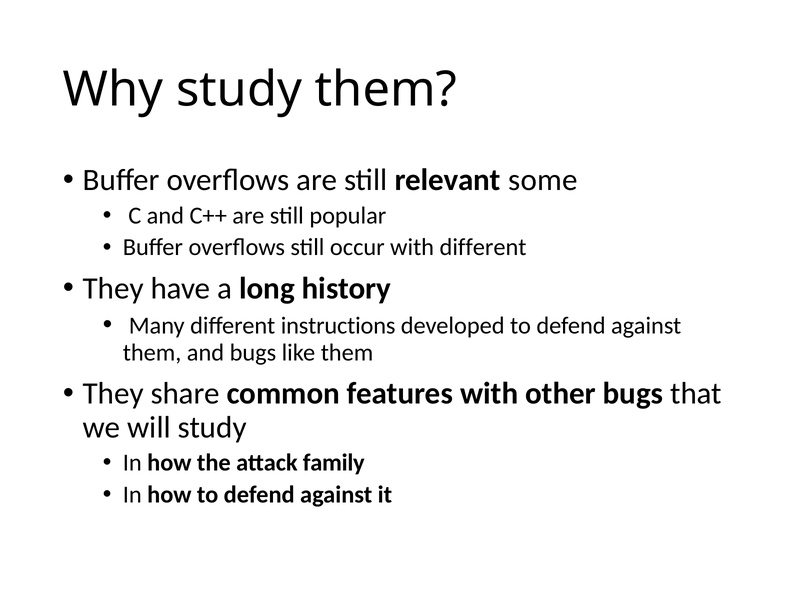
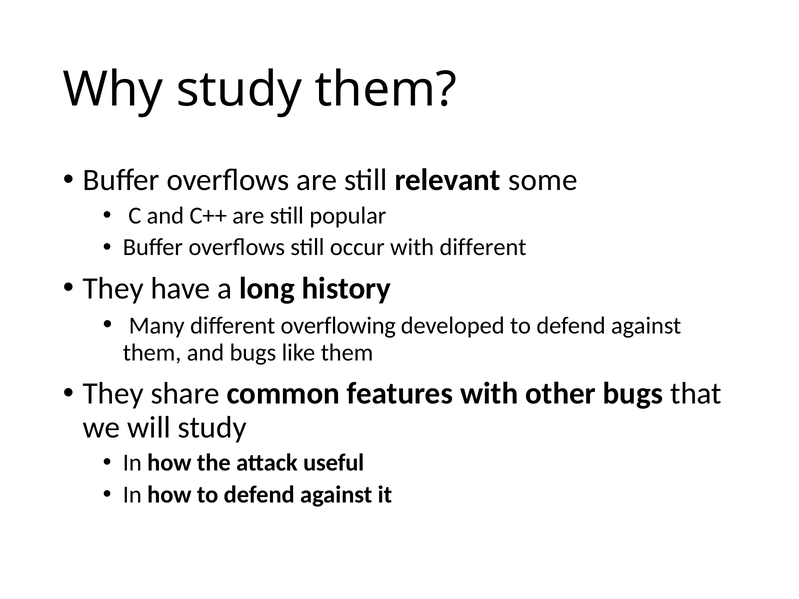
instructions: instructions -> overflowing (338, 326)
family: family -> useful (334, 463)
